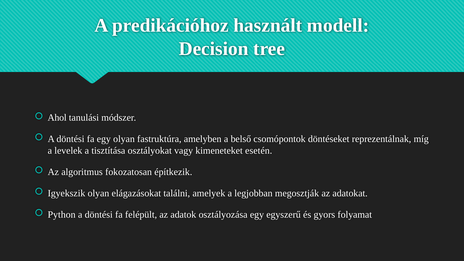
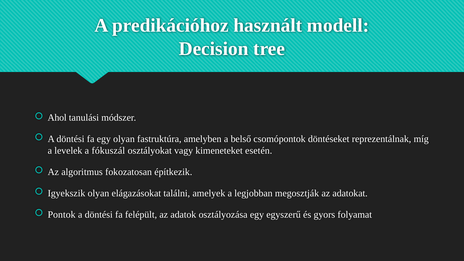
tisztítása: tisztítása -> fókuszál (108, 151)
Python: Python -> Pontok (62, 214)
